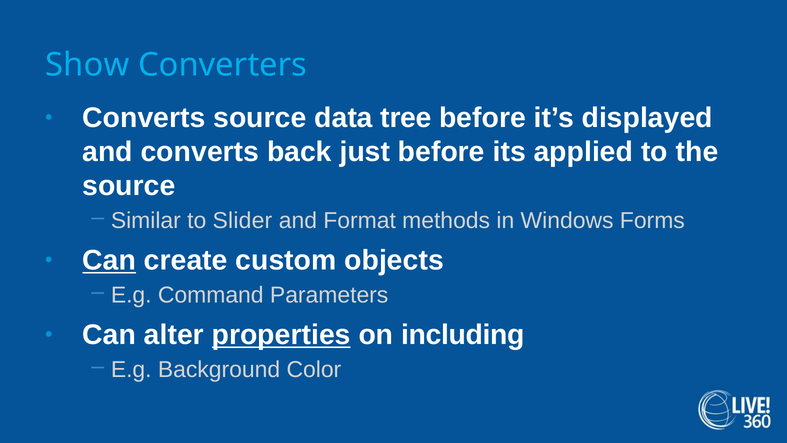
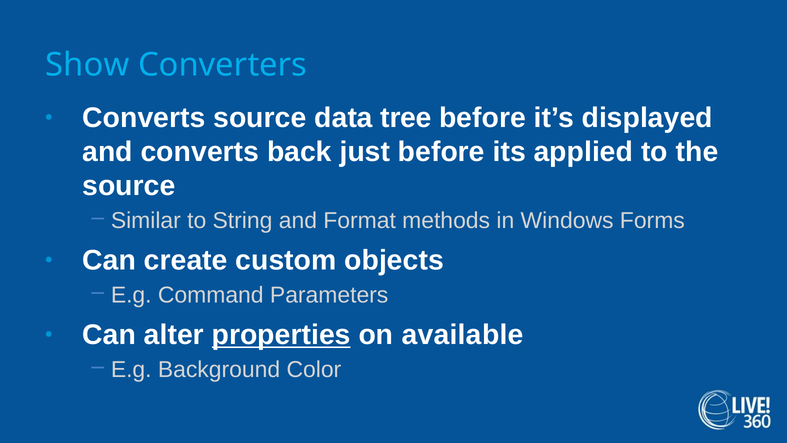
Slider: Slider -> String (243, 221)
Can underline: present -> none (109, 260)
including: including -> available (463, 335)
